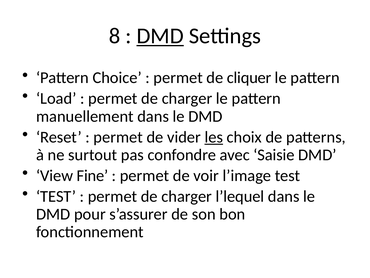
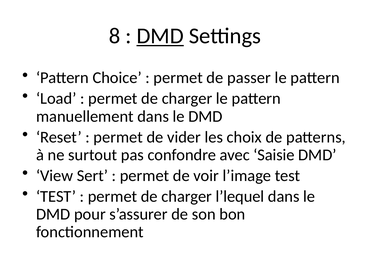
cliquer: cliquer -> passer (249, 78)
les underline: present -> none (214, 137)
Fine: Fine -> Sert (92, 175)
